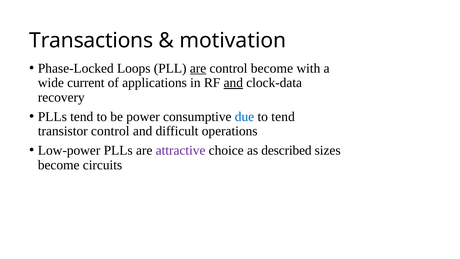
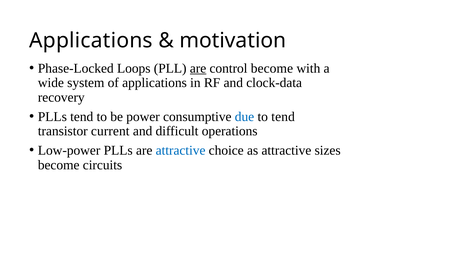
Transactions: Transactions -> Applications (91, 40)
current: current -> system (86, 83)
and underline: present -> none (233, 83)
transistor control: control -> current (110, 131)
attractive colour: purple -> blue (181, 150)
as described: described -> attractive (286, 150)
